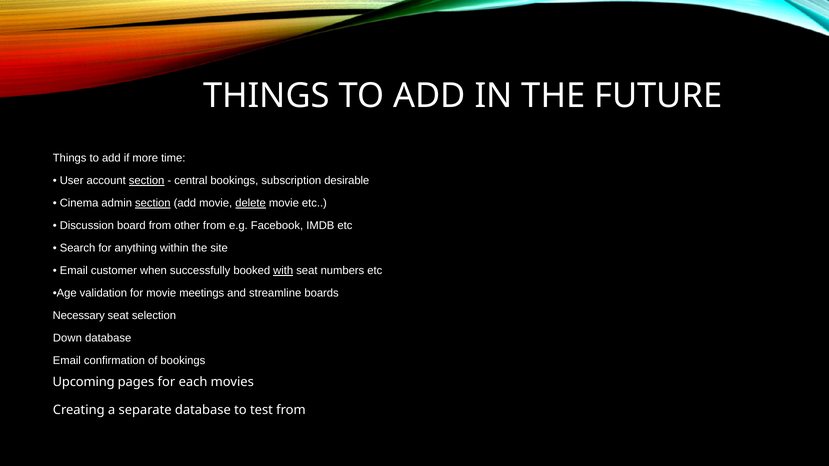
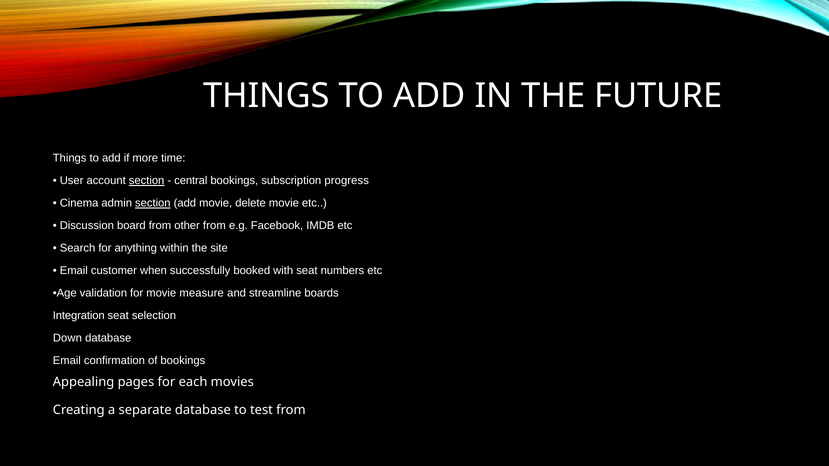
desirable: desirable -> progress (347, 181)
delete underline: present -> none (251, 203)
with underline: present -> none (283, 271)
meetings: meetings -> measure (202, 293)
Necessary: Necessary -> Integration (79, 316)
Upcoming: Upcoming -> Appealing (84, 382)
